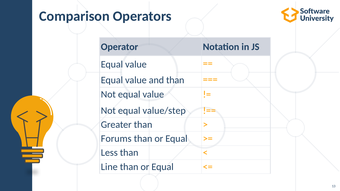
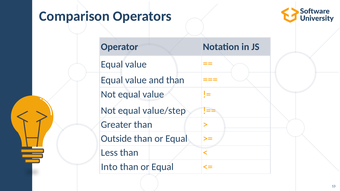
Forums: Forums -> Outside (116, 139)
Line: Line -> Into (109, 167)
